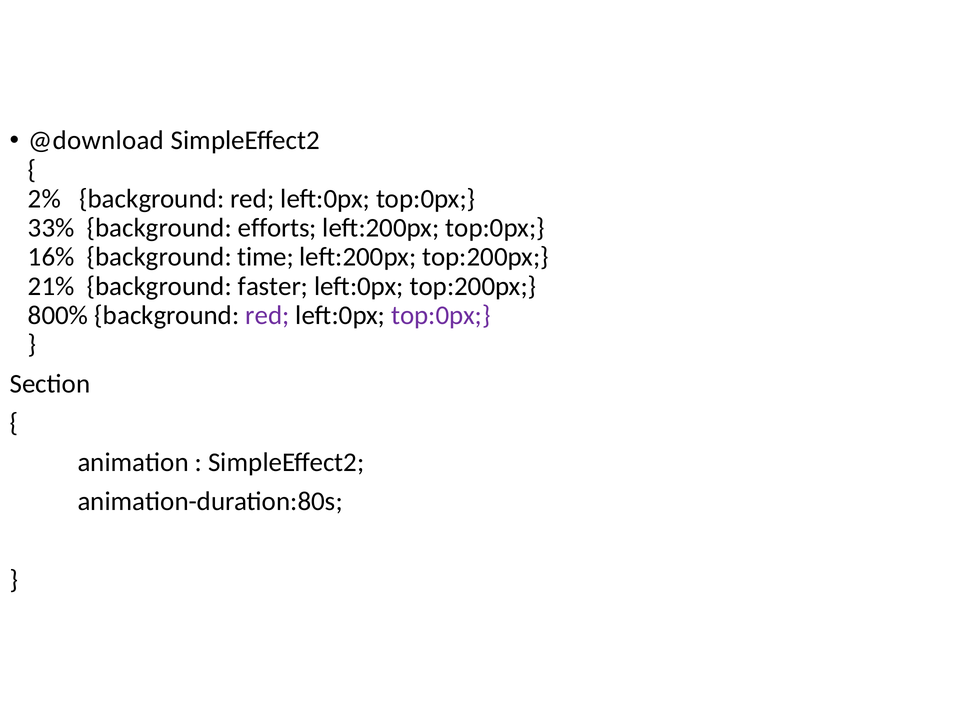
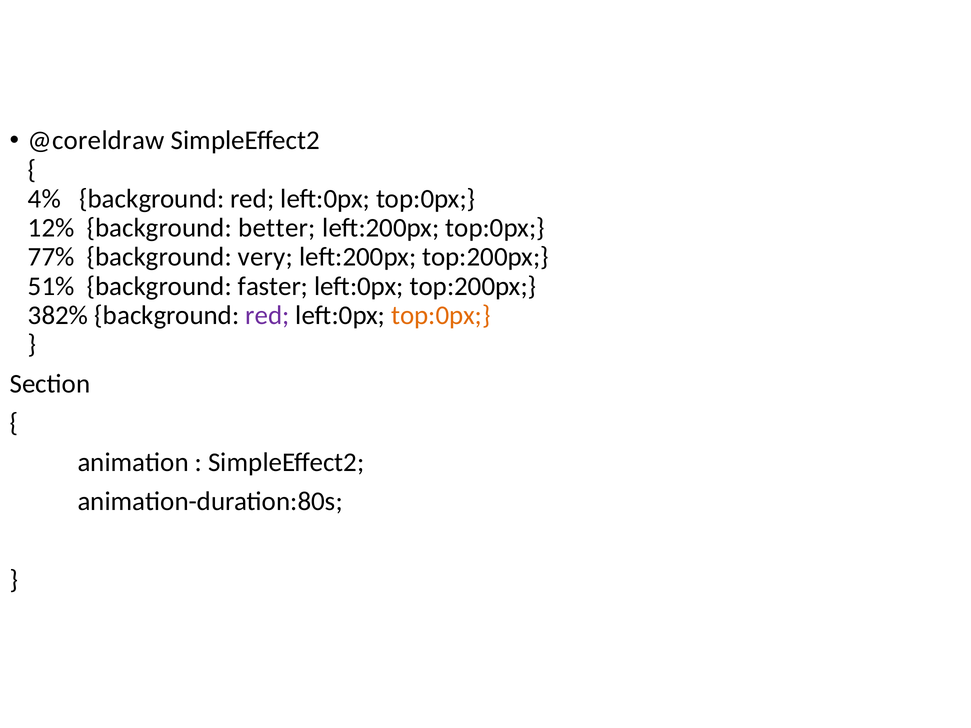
@download: @download -> @coreldraw (96, 141)
2%: 2% -> 4% (44, 199)
33%: 33% -> 12% (51, 228)
efforts: efforts -> better (277, 228)
16%: 16% -> 77% (51, 257)
time: time -> very (265, 257)
21%: 21% -> 51% (51, 286)
800%: 800% -> 382% (58, 315)
top:0px colour: purple -> orange (441, 315)
